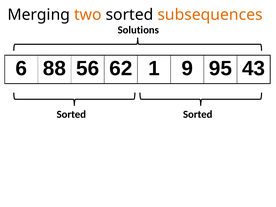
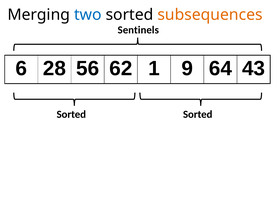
two colour: orange -> blue (88, 15)
Solutions: Solutions -> Sentinels (138, 30)
88: 88 -> 28 (54, 68)
95: 95 -> 64 (220, 68)
